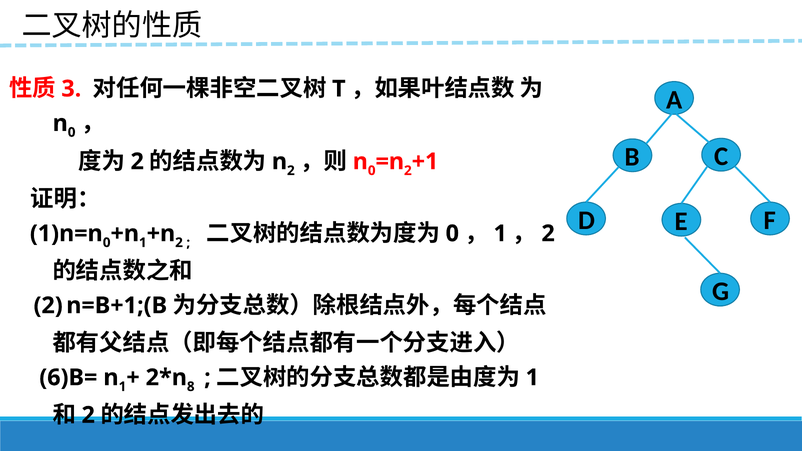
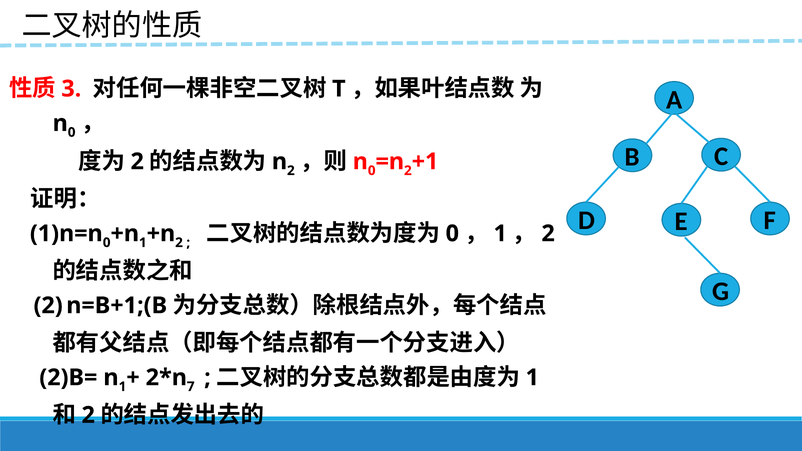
6)B=: 6)B= -> 2)B= (68, 378)
8: 8 -> 7 (191, 387)
